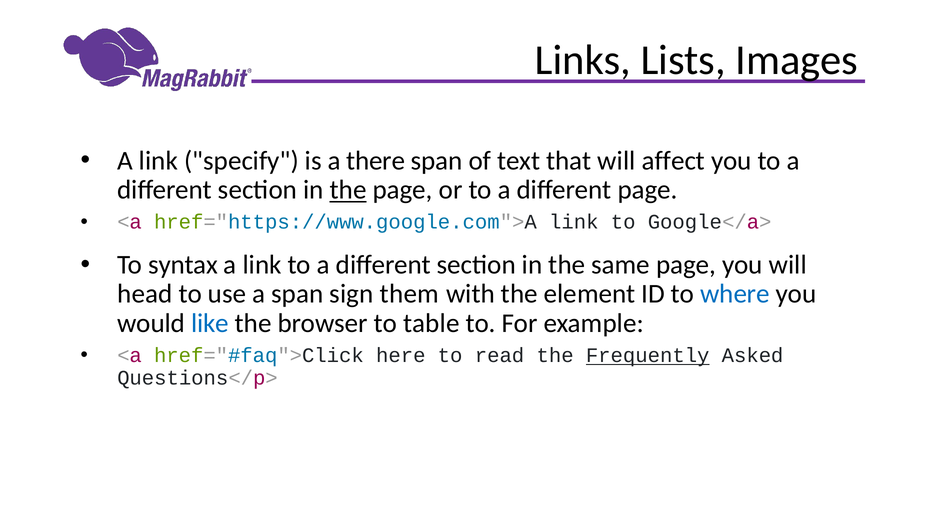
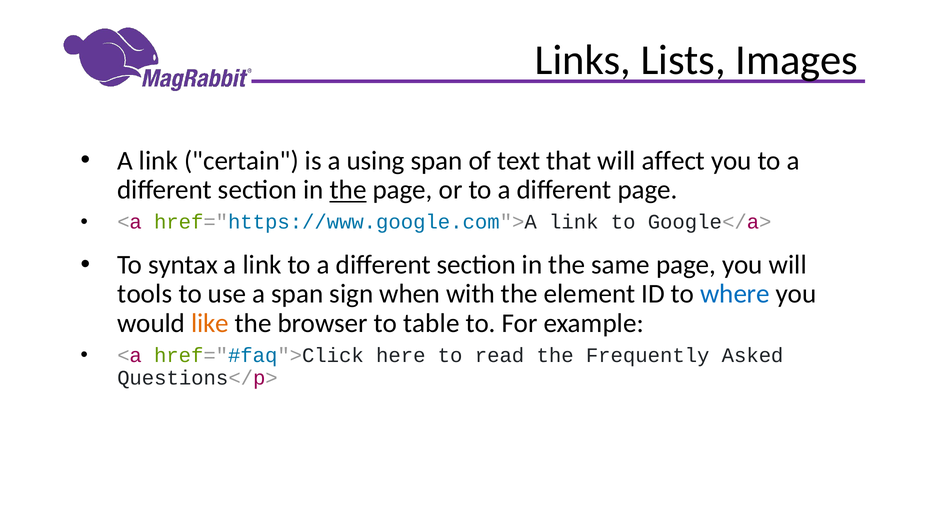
specify: specify -> certain (241, 161)
there: there -> using (376, 161)
head: head -> tools (145, 294)
them: them -> when (410, 294)
like colour: blue -> orange (210, 323)
Frequently underline: present -> none (648, 355)
